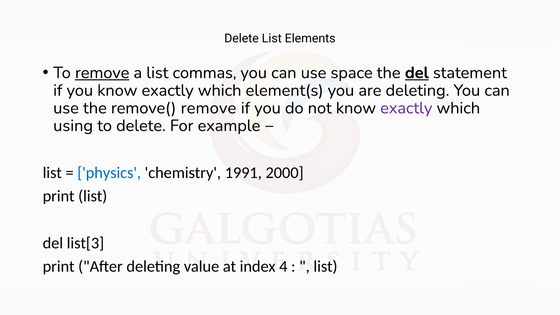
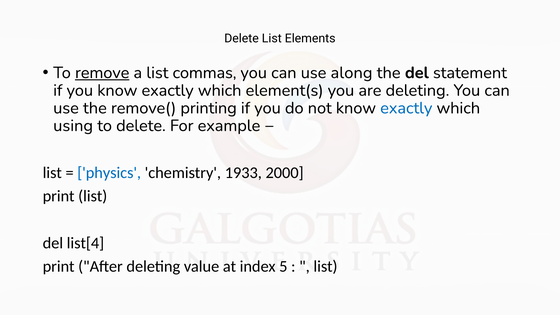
space: space -> along (352, 73)
del underline: present -> none (417, 73)
remove( remove: remove -> printing (209, 108)
exactly colour: purple -> blue (406, 108)
1991: 1991 -> 1933 (243, 173)
list[3: list[3 -> list[4 (85, 243)
4: 4 -> 5 (283, 267)
